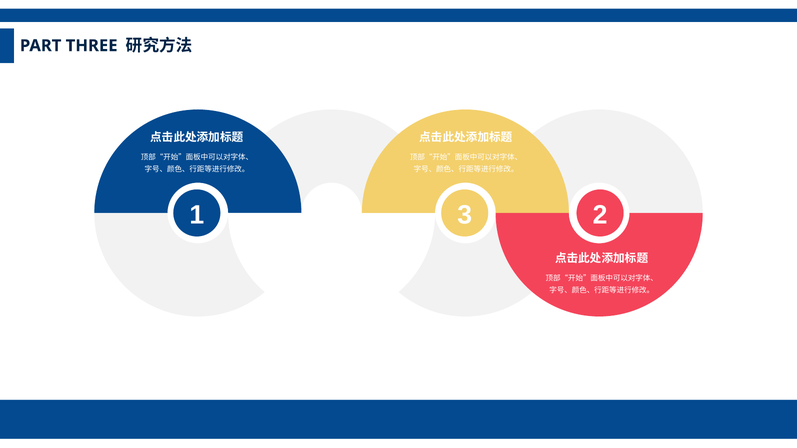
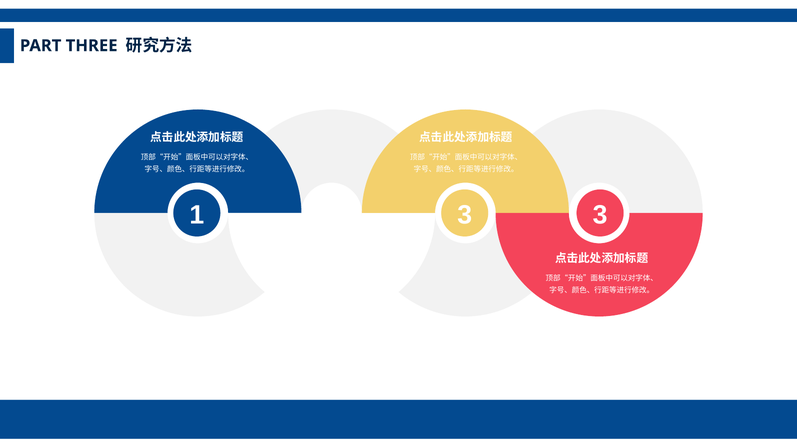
3 2: 2 -> 3 (600, 215)
